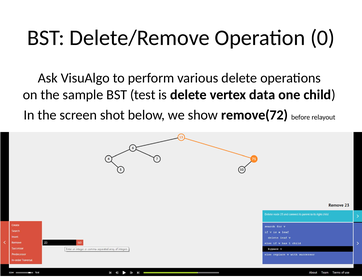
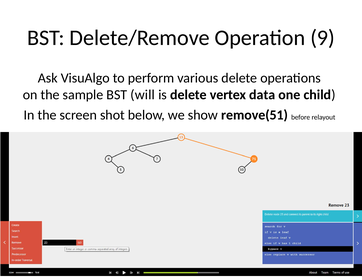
0: 0 -> 9 (323, 38)
test: test -> will (143, 95)
remove(72: remove(72 -> remove(51 (255, 115)
